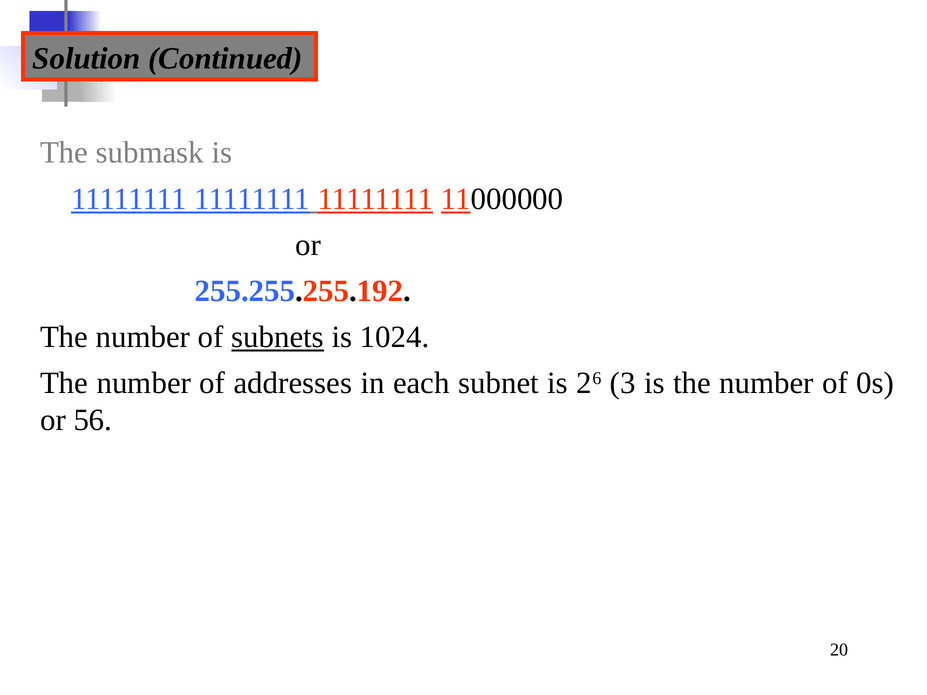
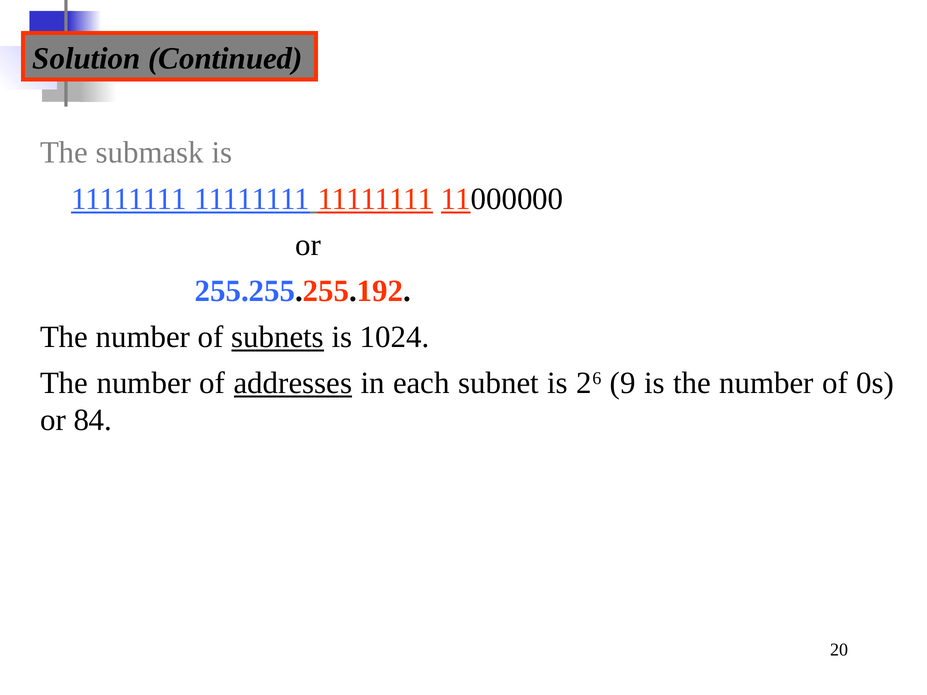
addresses underline: none -> present (293, 383)
3: 3 -> 9 (623, 383)
56: 56 -> 84 (93, 420)
